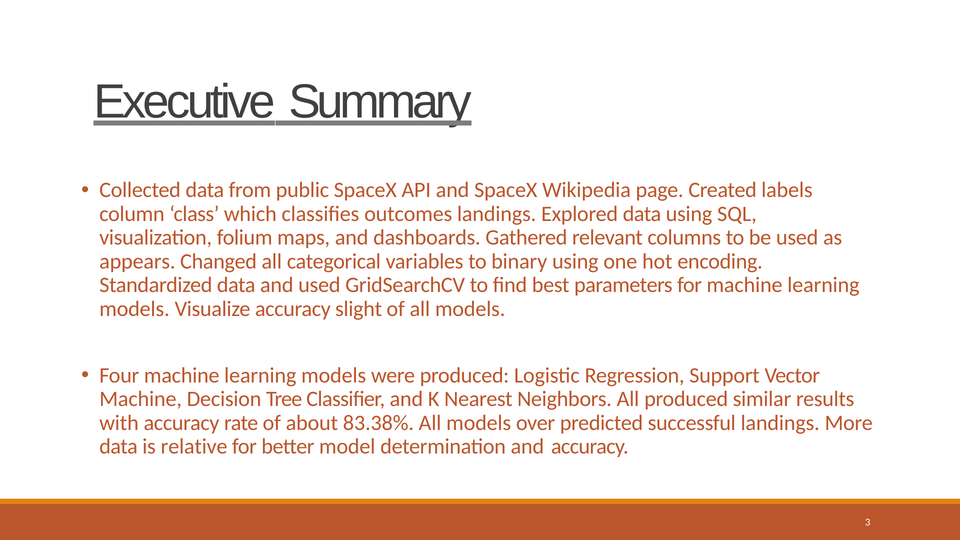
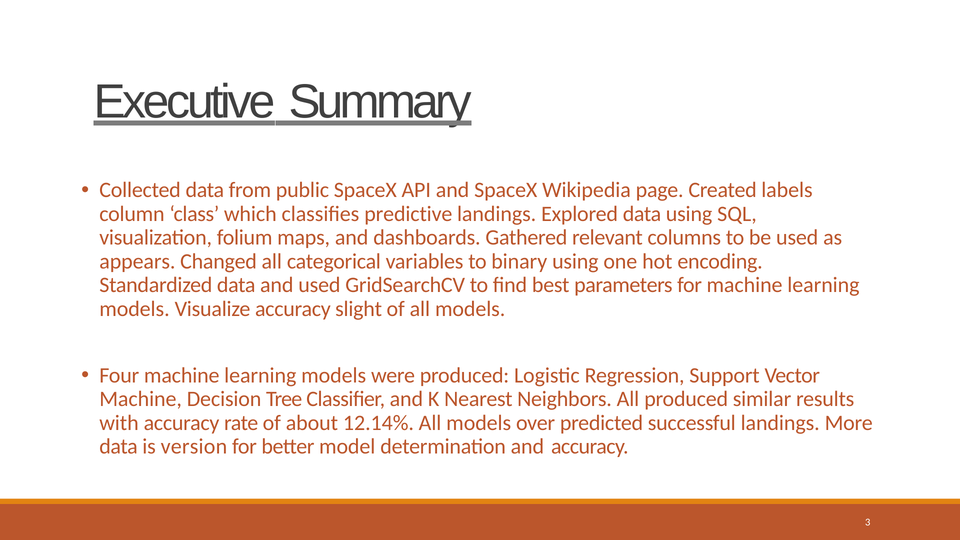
outcomes: outcomes -> predictive (408, 214)
83.38%: 83.38% -> 12.14% (378, 423)
relative: relative -> version (194, 447)
